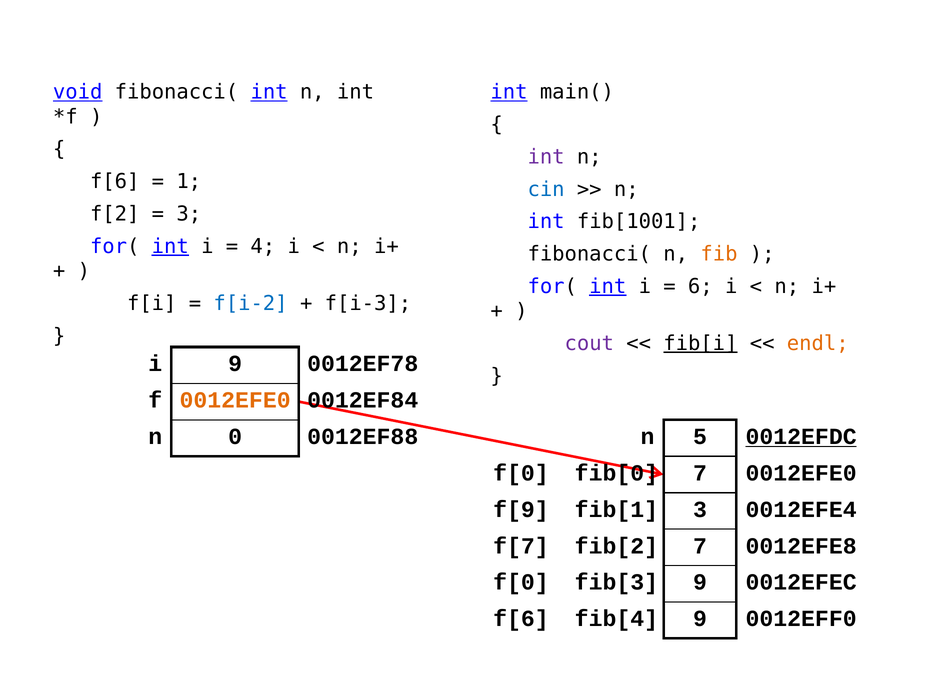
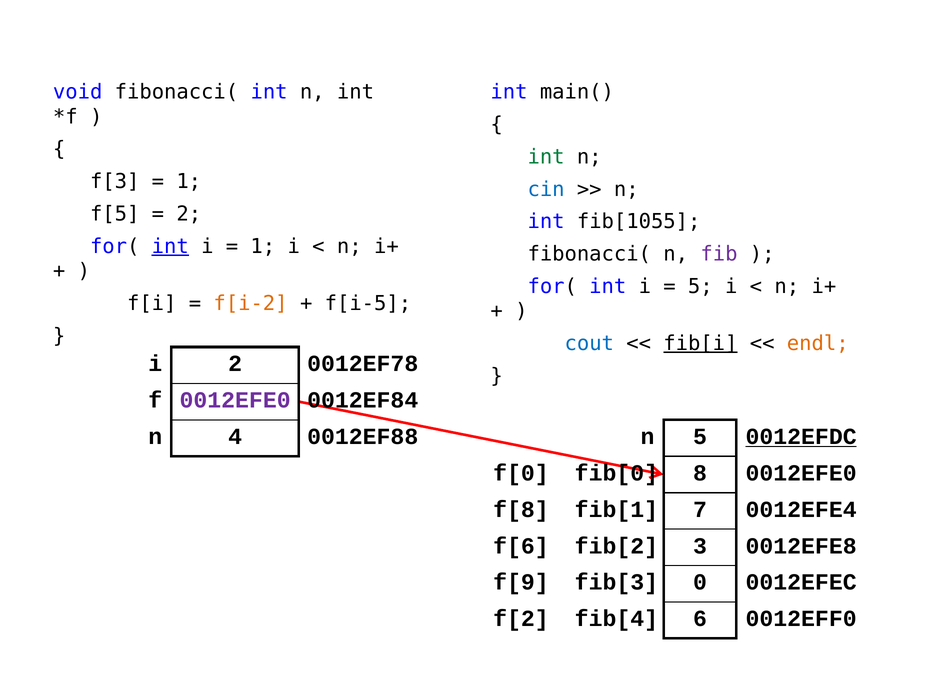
void underline: present -> none (78, 92)
int underline: present -> none (269, 92)
int underline: present -> none (509, 92)
int colour: purple -> green (546, 157)
f[6: f[6 -> f[3 (115, 182)
f[2: f[2 -> f[5 (115, 214)
3: 3 -> 2 (189, 214)
fib[1001: fib[1001 -> fib[1055 (639, 222)
4: 4 -> 1 (263, 247)
fib colour: orange -> purple (719, 254)
int underline: present -> none (608, 287)
6: 6 -> 5 (700, 287)
f[i-2 colour: blue -> orange (251, 304)
f[i-3: f[i-3 -> f[i-5 (368, 304)
cout colour: purple -> blue (589, 344)
i 9: 9 -> 2 (235, 364)
0012EFE0 colour: orange -> purple (235, 400)
0: 0 -> 4 (235, 437)
fib[0 7: 7 -> 8 (700, 473)
f[9: f[9 -> f[8 (521, 510)
fib[1 3: 3 -> 7 (700, 510)
f[7: f[7 -> f[6 (521, 546)
fib[2 7: 7 -> 3 (700, 546)
f[0: f[0 -> f[9 (521, 583)
fib[3 9: 9 -> 0 (700, 583)
f[6: f[6 -> f[2 (521, 619)
fib[4 9: 9 -> 6 (700, 619)
